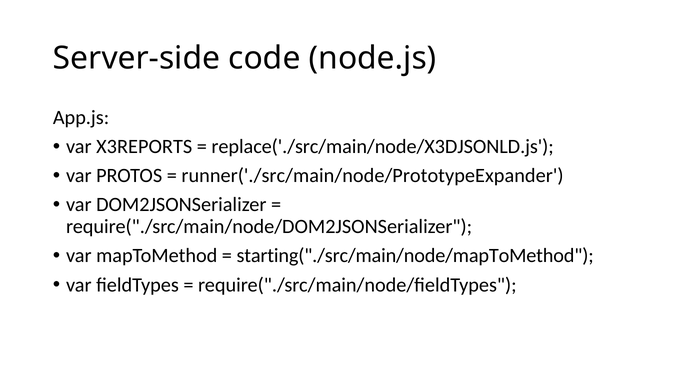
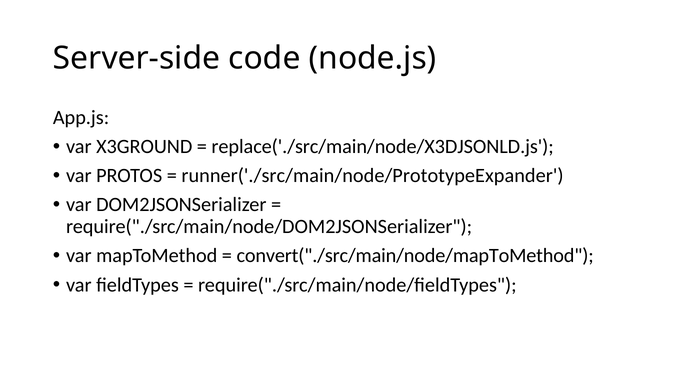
X3REPORTS: X3REPORTS -> X3GROUND (144, 147)
starting("./src/main/node/mapToMethod: starting("./src/main/node/mapToMethod -> convert("./src/main/node/mapToMethod (415, 256)
